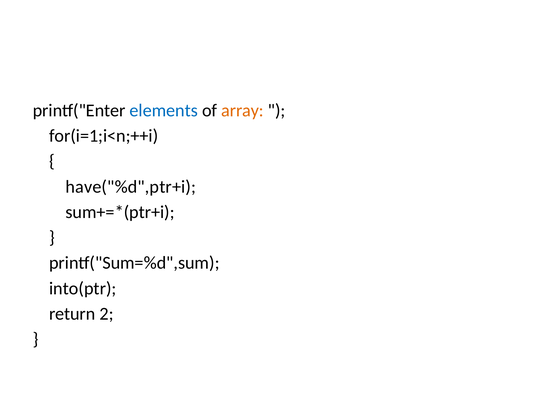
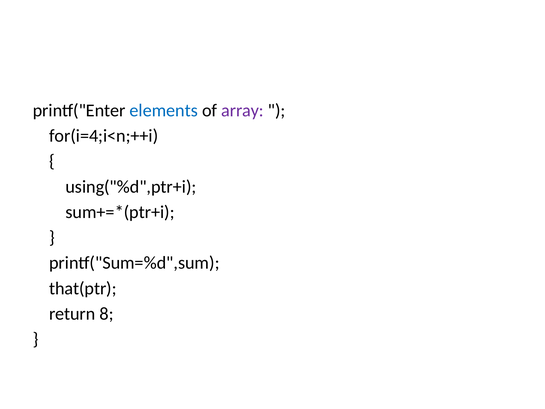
array colour: orange -> purple (242, 110)
for(i=1;i<n;++i: for(i=1;i<n;++i -> for(i=4;i<n;++i (104, 136)
have("%d",ptr+i: have("%d",ptr+i -> using("%d",ptr+i (131, 187)
into(ptr: into(ptr -> that(ptr (83, 288)
2: 2 -> 8 (107, 314)
